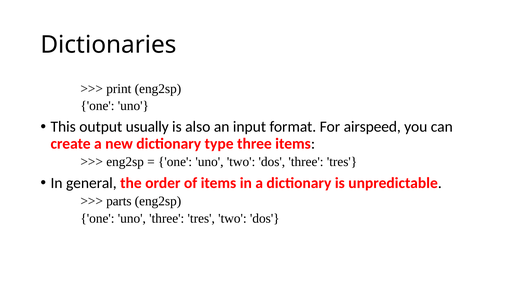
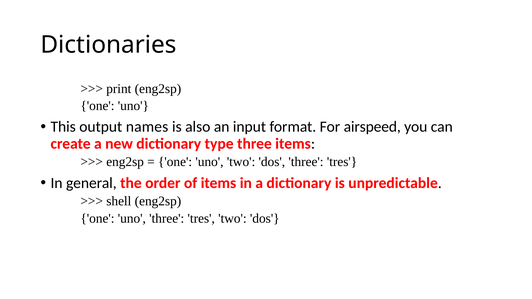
usually: usually -> names (147, 127)
parts: parts -> shell (119, 201)
